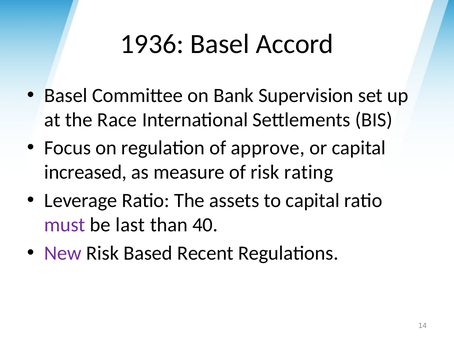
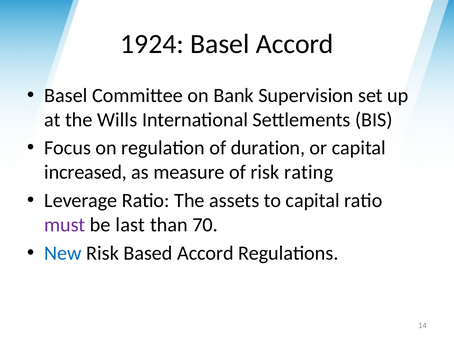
1936: 1936 -> 1924 (152, 44)
Race: Race -> Wills (117, 119)
approve: approve -> duration (268, 148)
40: 40 -> 70 (205, 225)
New colour: purple -> blue (63, 253)
Based Recent: Recent -> Accord (205, 253)
